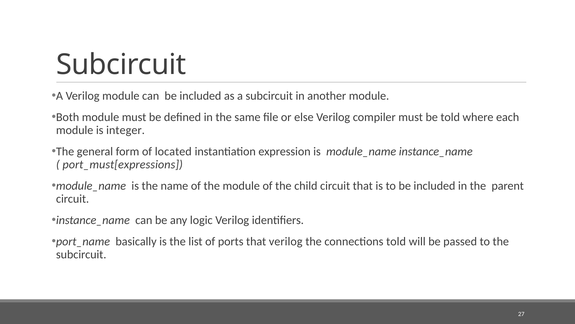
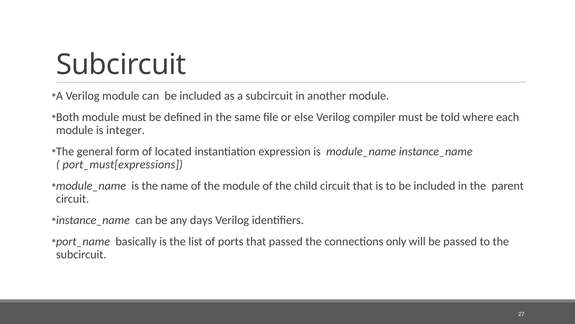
logic: logic -> days (201, 220)
that verilog: verilog -> passed (286, 241)
connections told: told -> only (396, 241)
